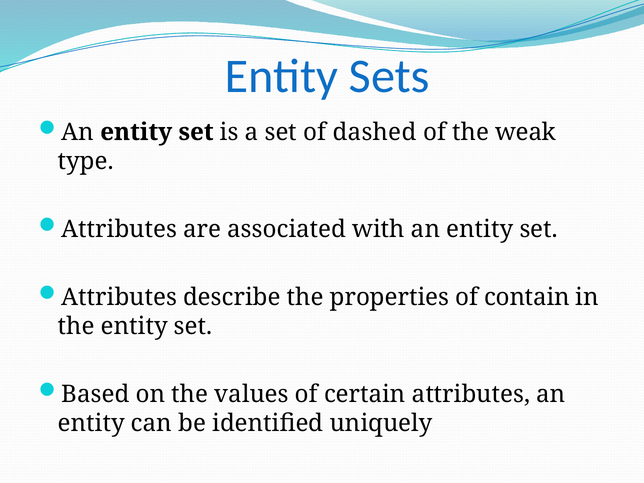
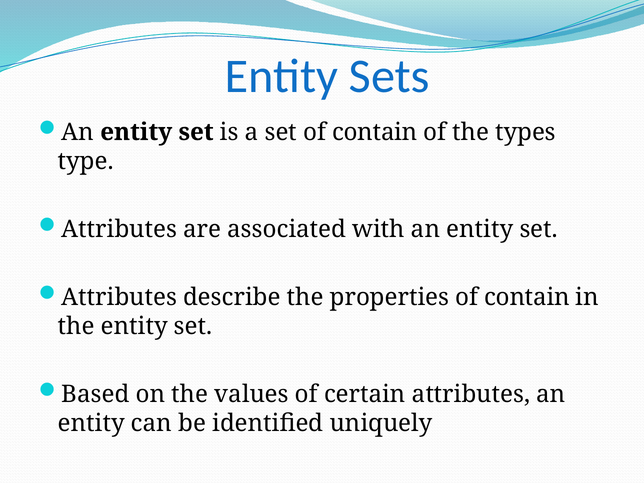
set of dashed: dashed -> contain (375, 132)
weak: weak -> types (526, 132)
